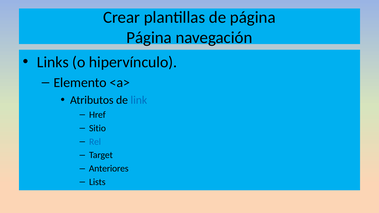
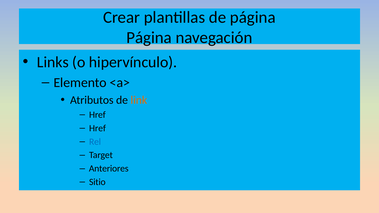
link colour: blue -> orange (139, 100)
Sitio: Sitio -> Href (97, 128)
Lists: Lists -> Sitio (97, 182)
